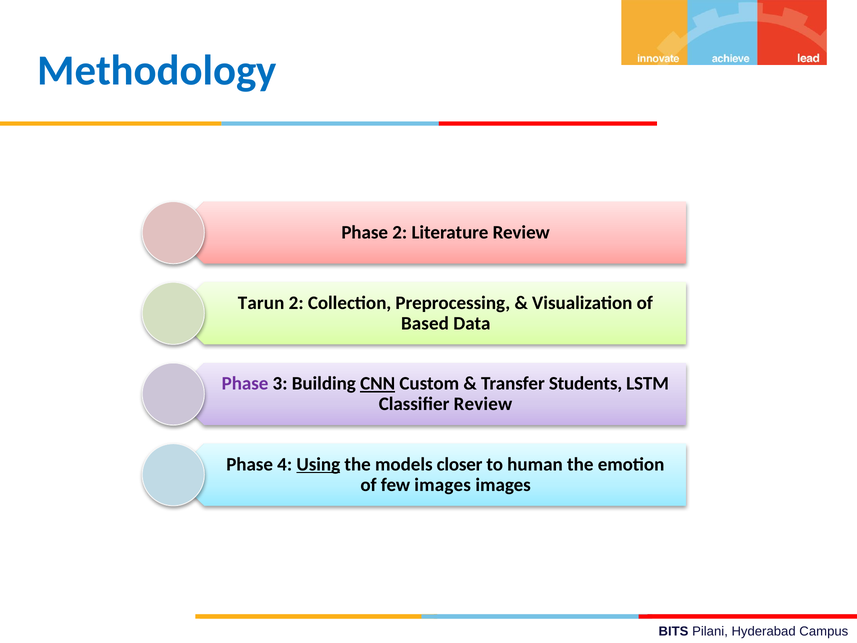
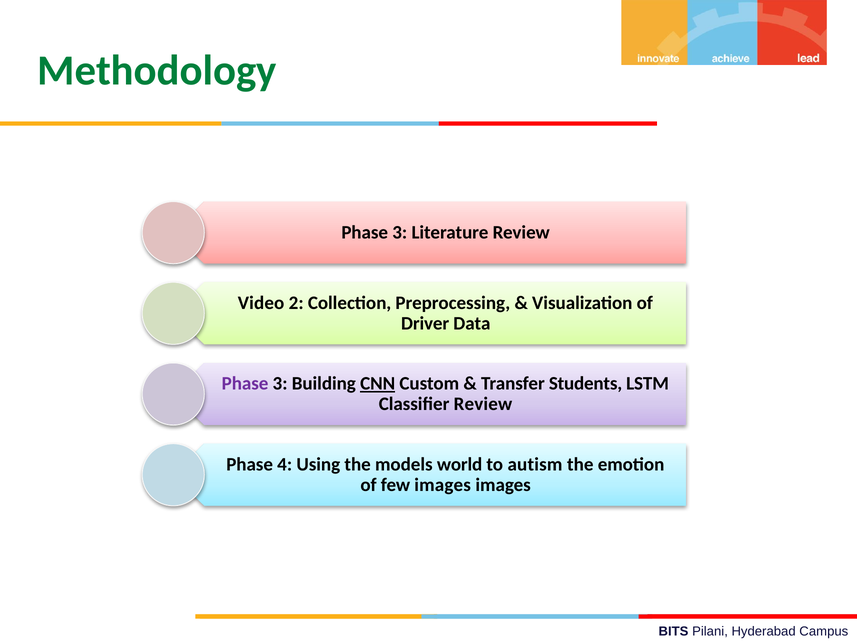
Methodology colour: blue -> green (157, 71)
2: 2 -> 3 (400, 232)
Tarun: Tarun -> Video (261, 303)
Based: Based -> Driver (425, 323)
Using underline: present -> none (318, 464)
closer: closer -> world (460, 464)
human: human -> autism (535, 464)
